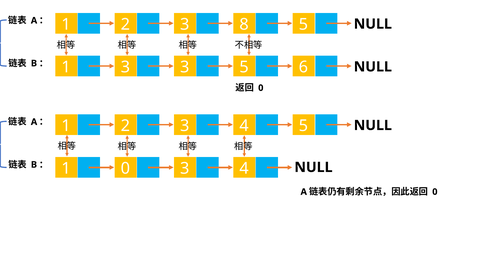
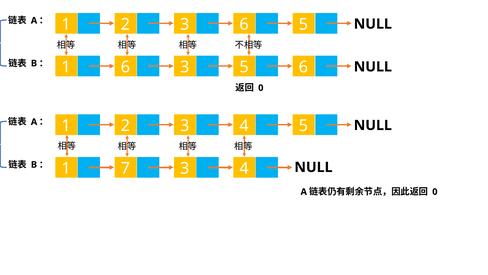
3 8: 8 -> 6 (244, 24)
1 3: 3 -> 6 (126, 67)
1 0: 0 -> 7 (126, 168)
